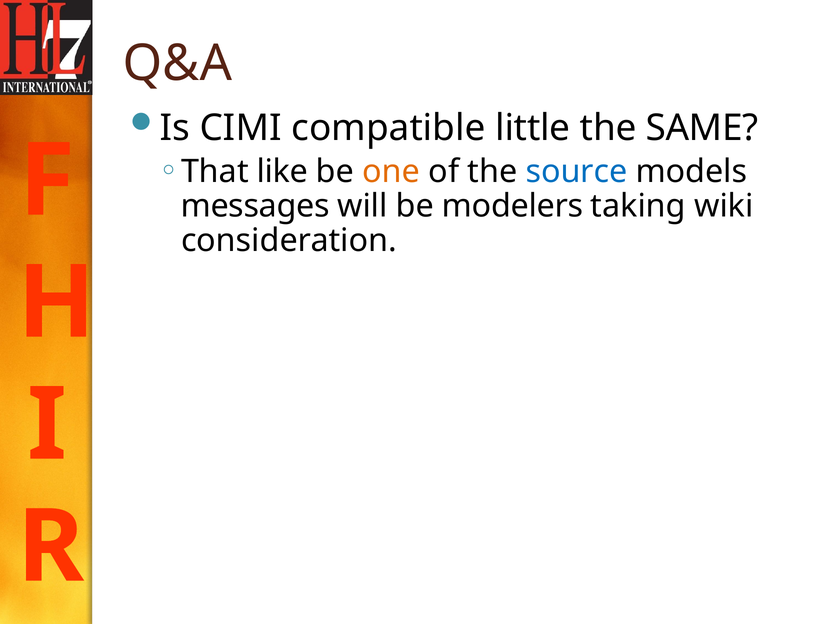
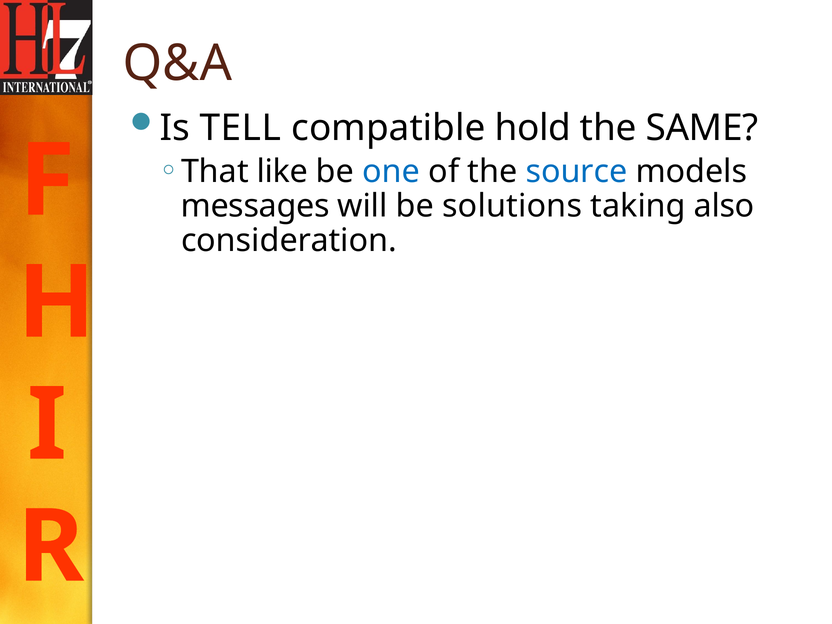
CIMI: CIMI -> TELL (240, 128)
little: little -> hold (533, 128)
one colour: orange -> blue (391, 171)
modelers: modelers -> solutions (512, 206)
wiki: wiki -> also (724, 206)
